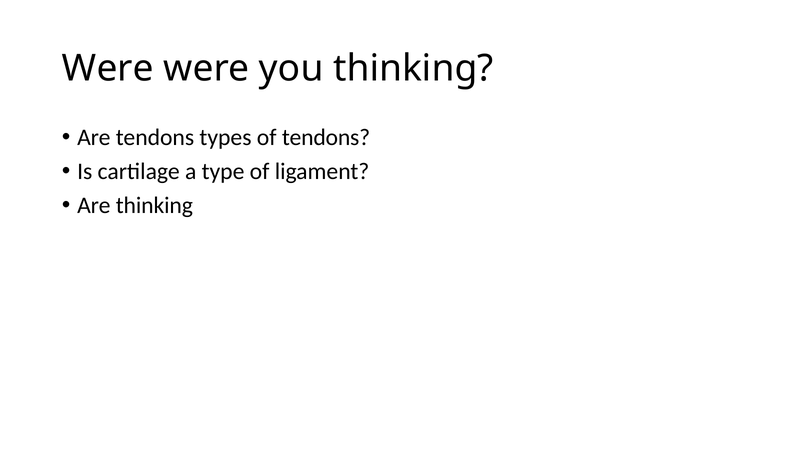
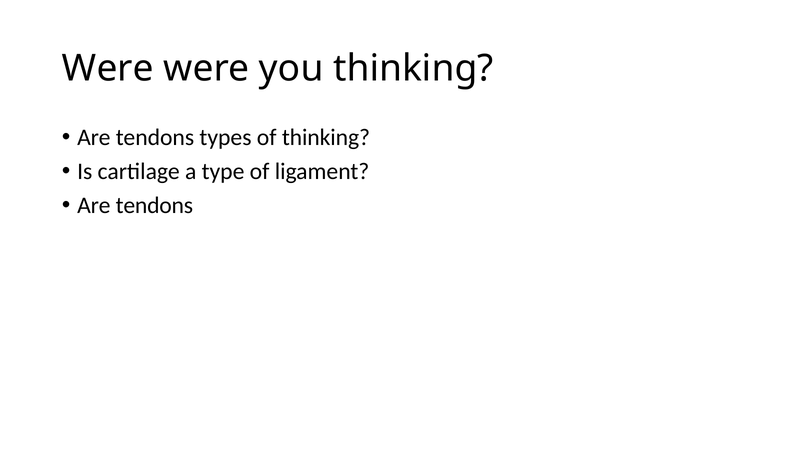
of tendons: tendons -> thinking (326, 137)
thinking: thinking -> tendons (154, 205)
